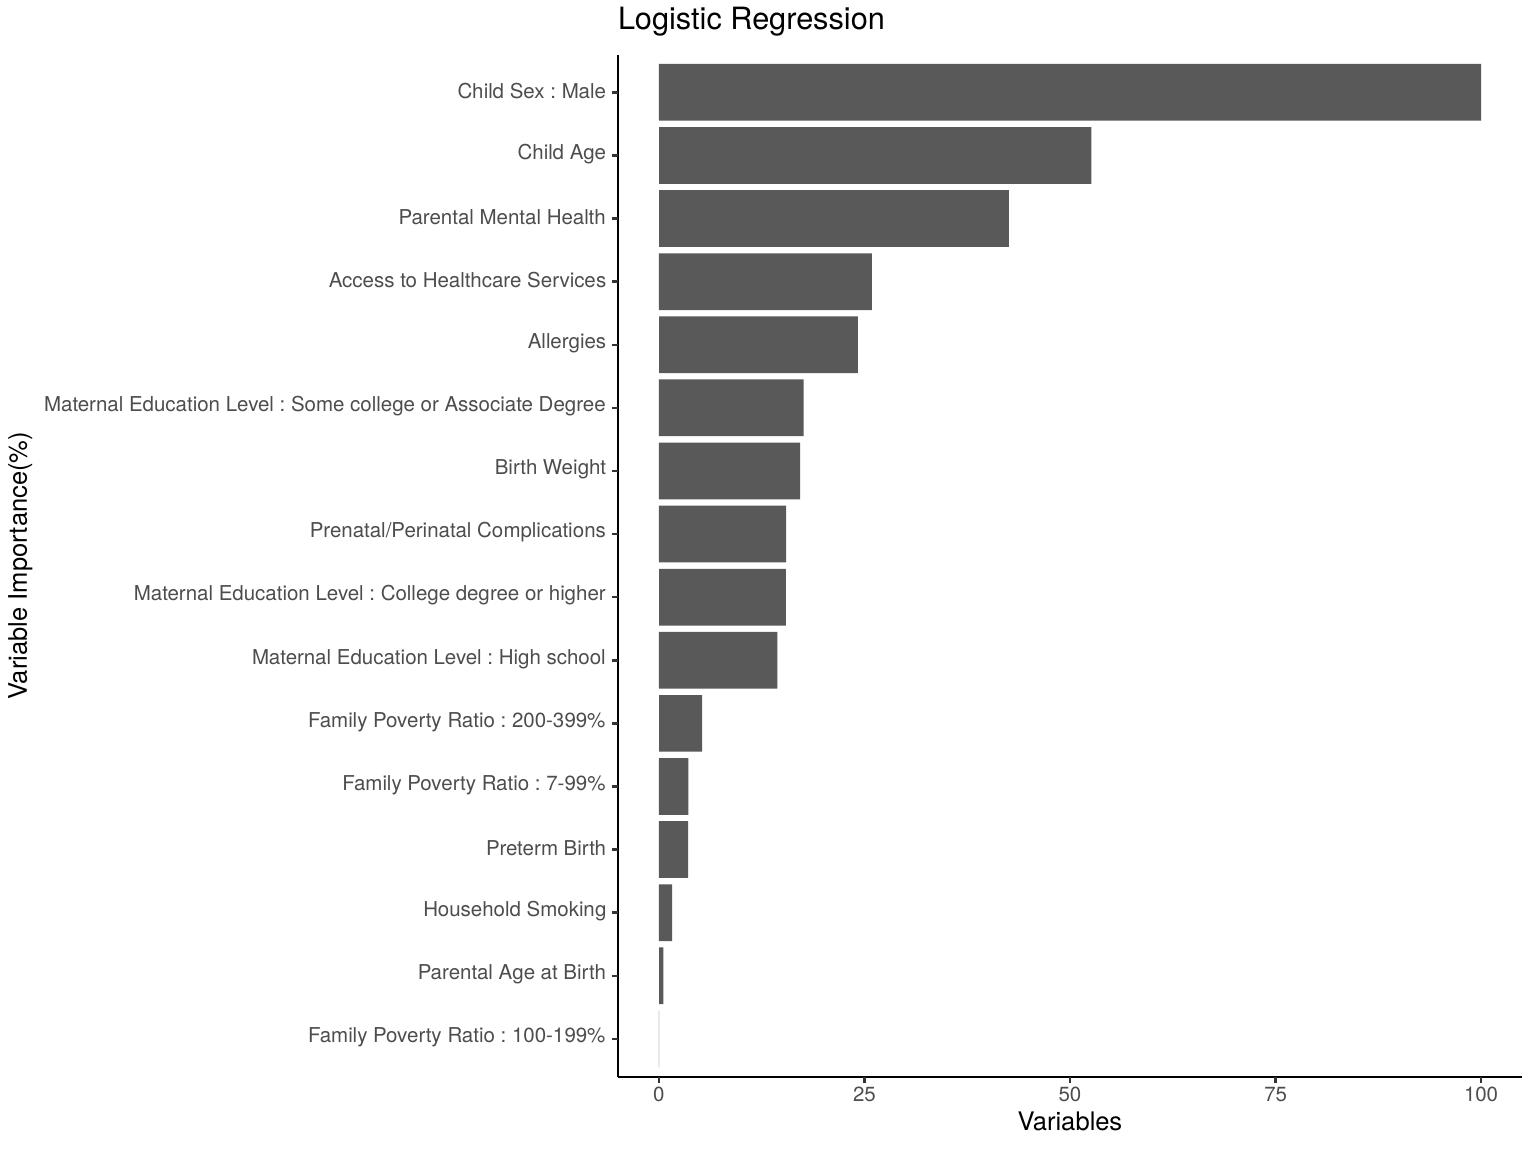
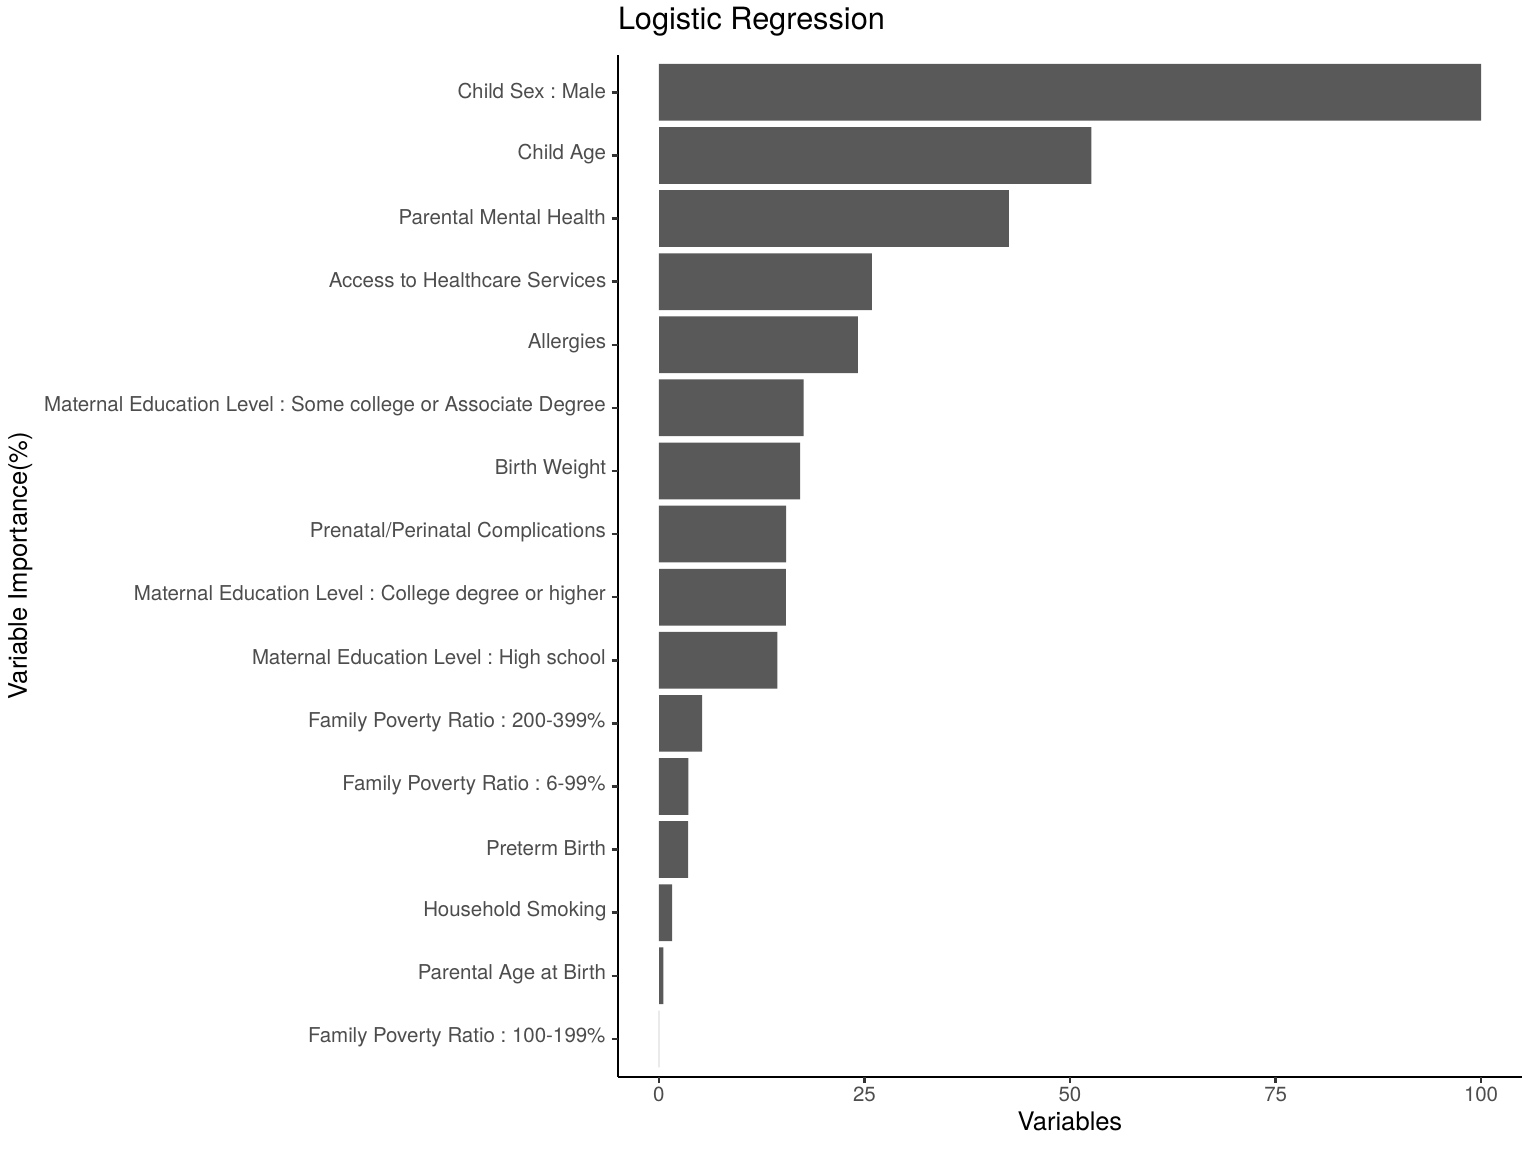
7-99%: 7-99% -> 6-99% (576, 784)
